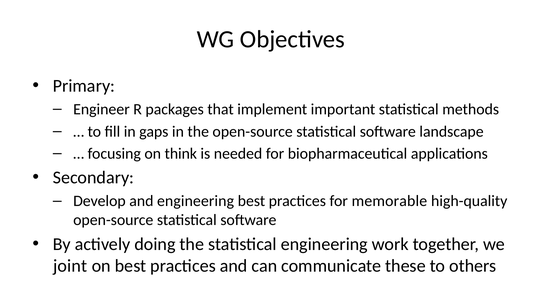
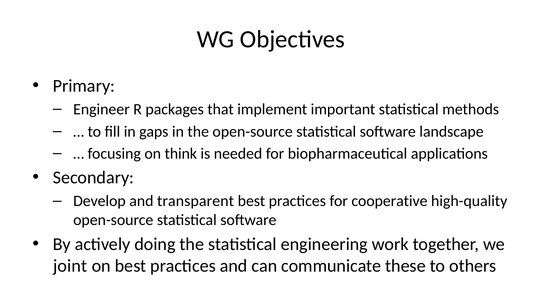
and engineering: engineering -> transparent (195, 201)
memorable: memorable -> cooperative (389, 201)
